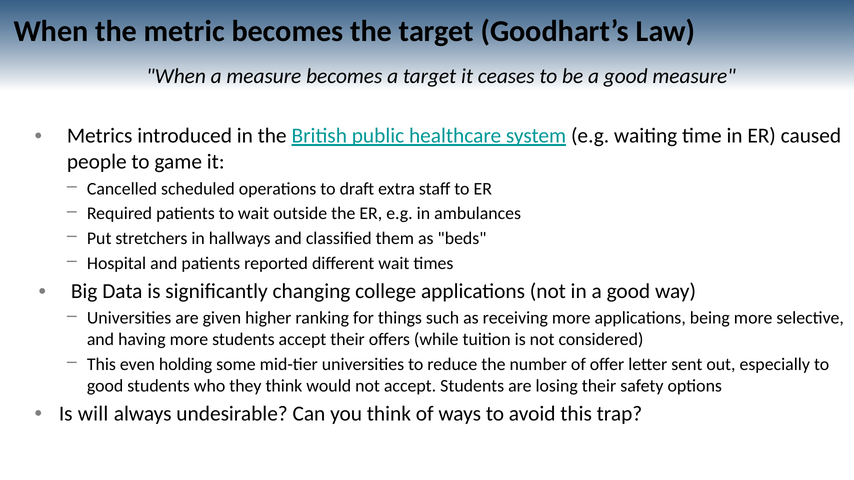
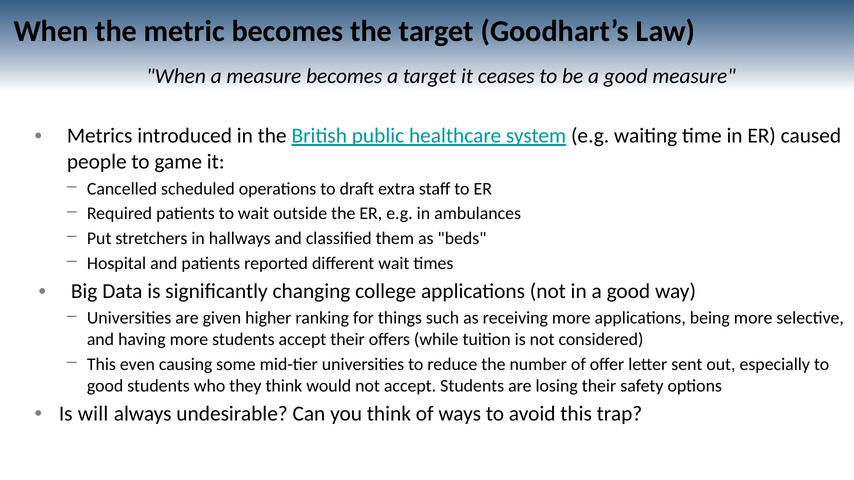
holding: holding -> causing (186, 365)
